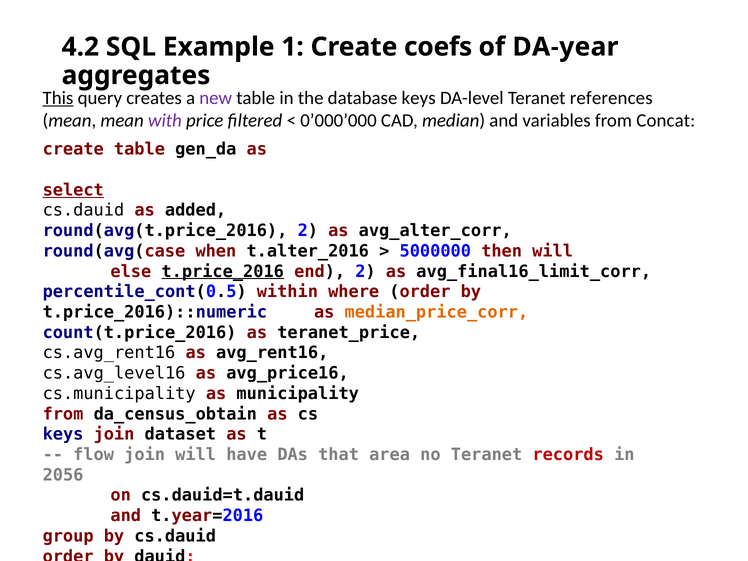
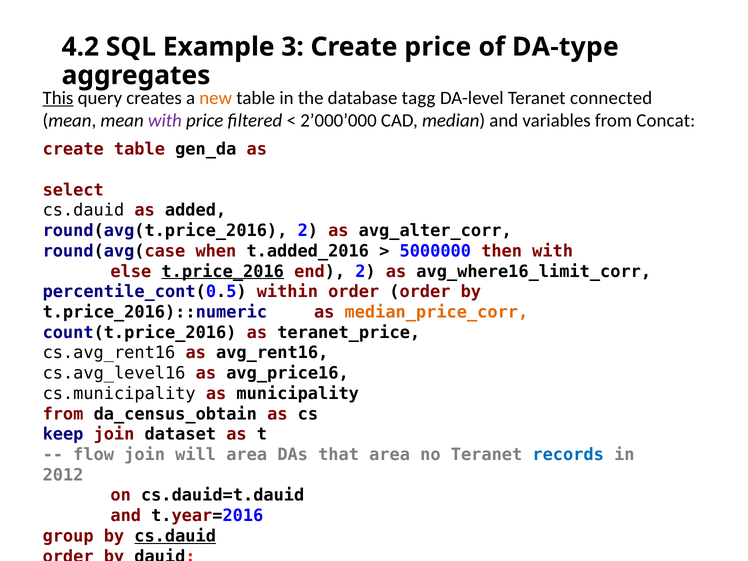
1: 1 -> 3 (293, 47)
Create coefs: coefs -> price (438, 47)
DA-year: DA-year -> DA-type (565, 47)
new colour: purple -> orange (216, 98)
database keys: keys -> tagg (419, 98)
references: references -> connected (611, 98)
0’000’000: 0’000’000 -> 2’000’000 (338, 121)
select underline: present -> none (73, 190)
t.alter_2016: t.alter_2016 -> t.added_2016 (308, 251)
then will: will -> with (553, 251)
avg_final16_limit_corr: avg_final16_limit_corr -> avg_where16_limit_corr (534, 271)
within where: where -> order (354, 292)
keys: keys -> keep (63, 434)
will have: have -> area (247, 455)
records colour: red -> blue (568, 455)
2056: 2056 -> 2012 (63, 475)
cs.dauid underline: none -> present (175, 536)
